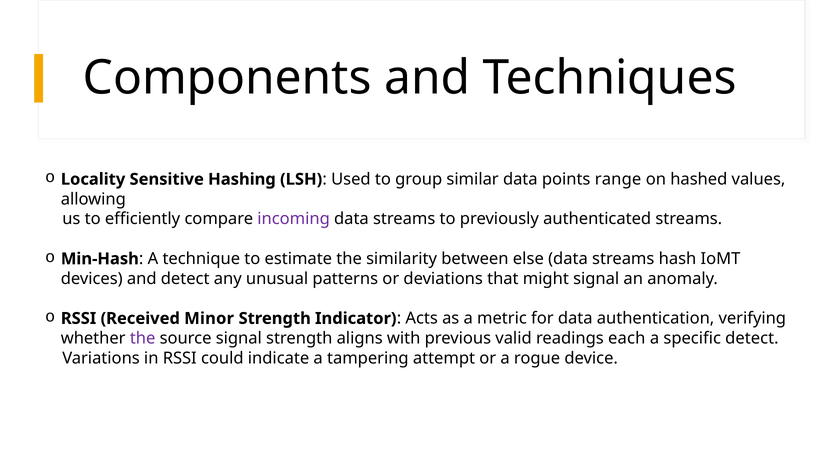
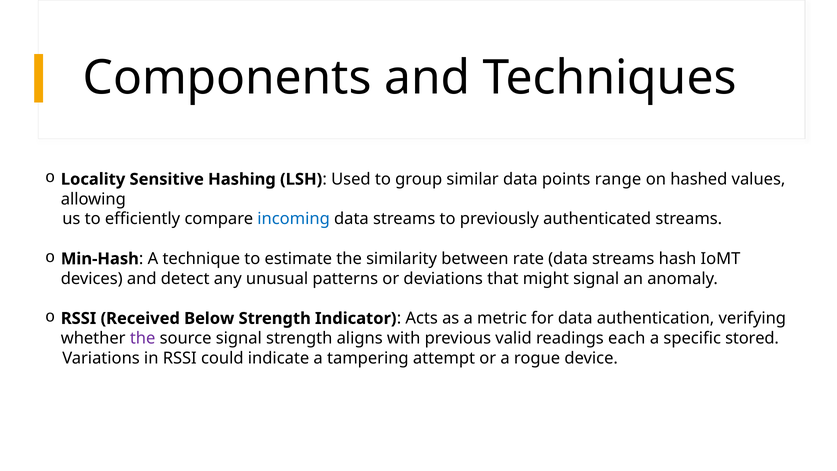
incoming colour: purple -> blue (294, 219)
else: else -> rate (528, 259)
Minor: Minor -> Below (209, 318)
specific detect: detect -> stored (752, 338)
